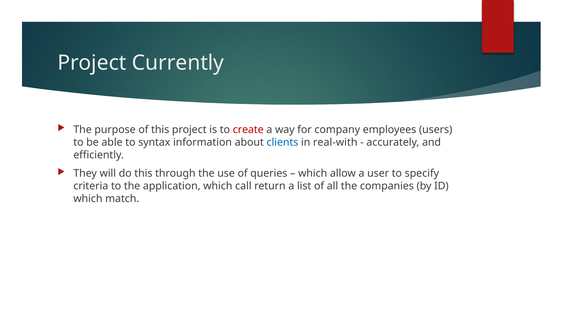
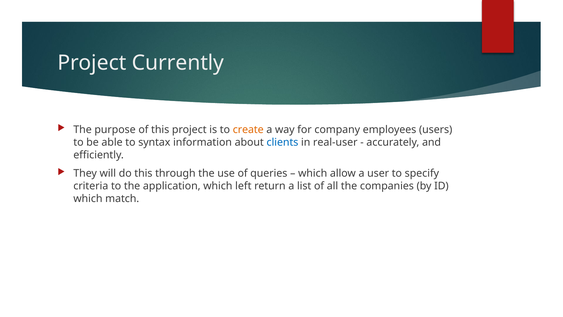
create colour: red -> orange (248, 129)
real-with: real-with -> real-user (335, 142)
call: call -> left (243, 186)
